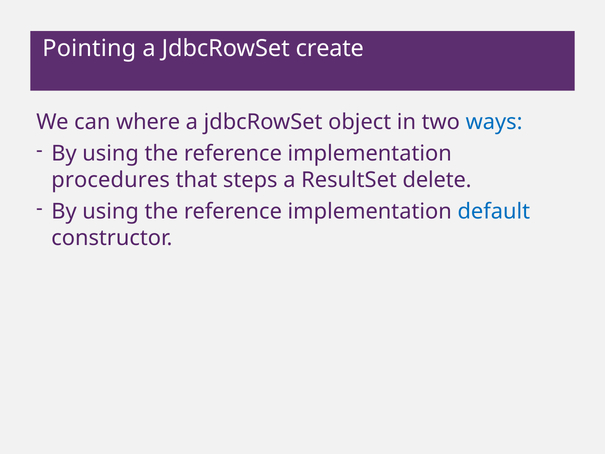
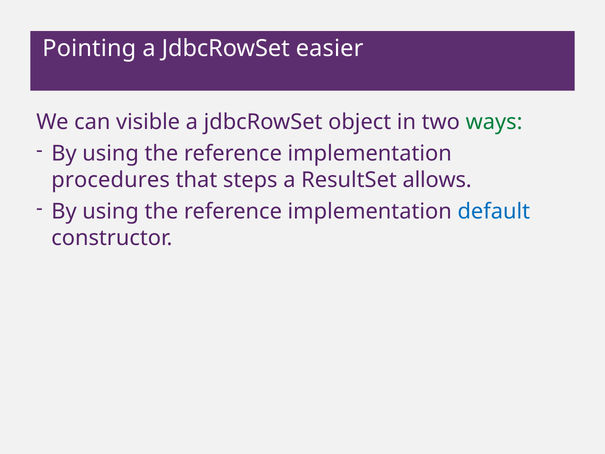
create: create -> easier (330, 48)
where: where -> visible (148, 122)
ways colour: blue -> green (494, 122)
delete: delete -> allows (437, 180)
